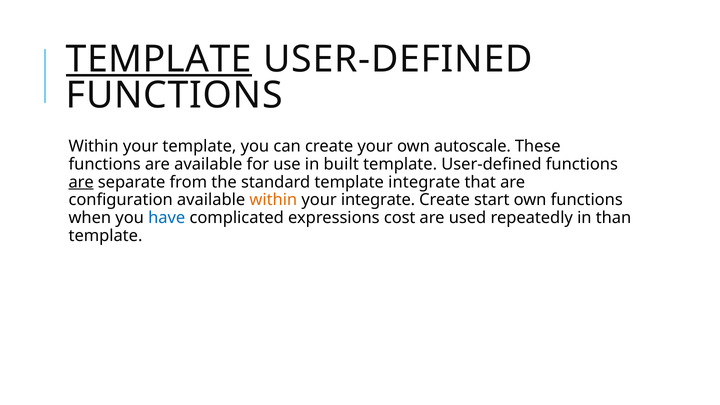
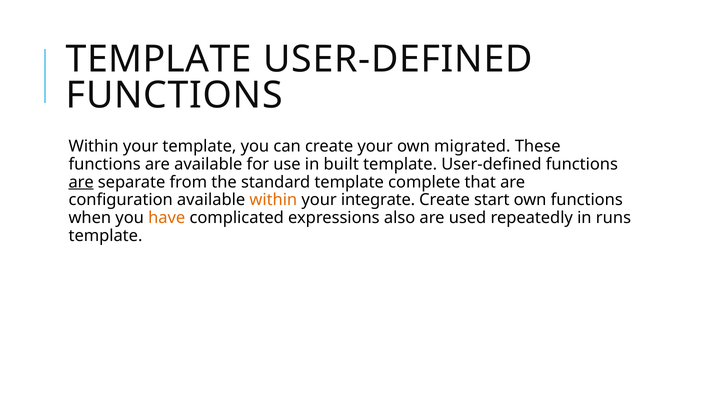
TEMPLATE underline: present -> none (159, 59)
autoscale: autoscale -> migrated (472, 146)
template integrate: integrate -> complete (424, 182)
have colour: blue -> orange (167, 218)
cost: cost -> also (400, 218)
than: than -> runs (613, 218)
